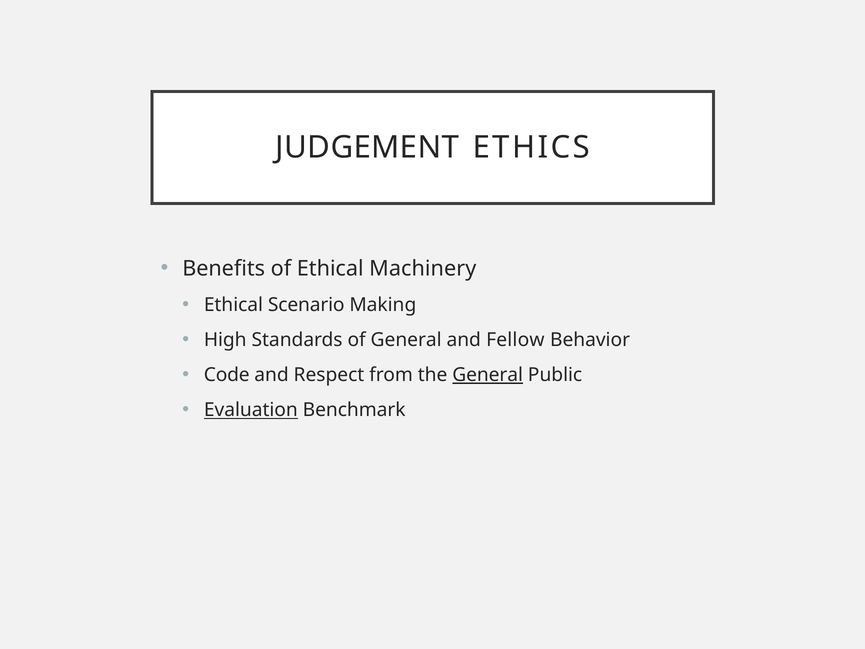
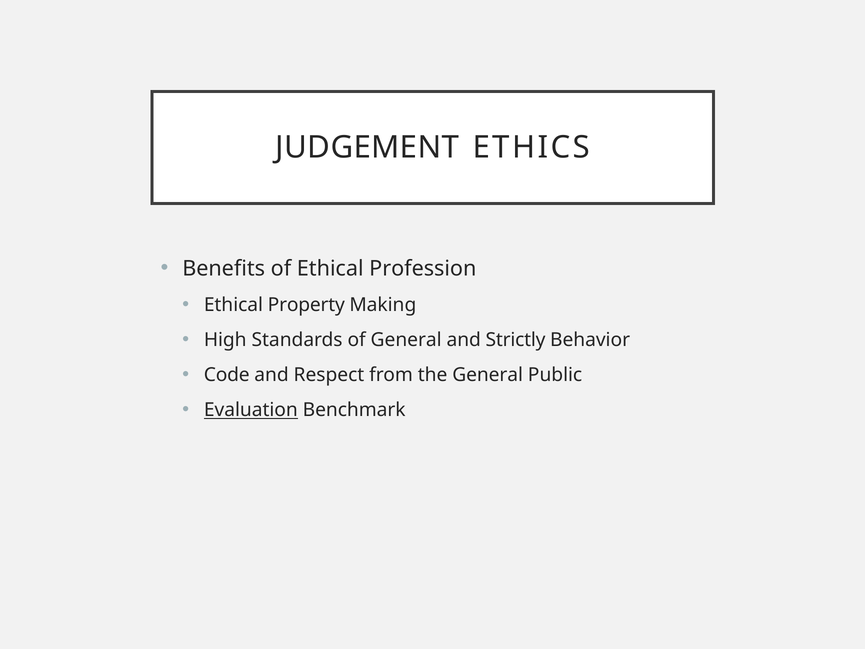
Machinery: Machinery -> Profession (423, 268)
Scenario: Scenario -> Property (306, 305)
Fellow: Fellow -> Strictly (516, 340)
General underline: present -> none (488, 375)
